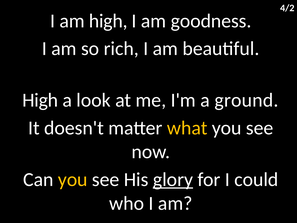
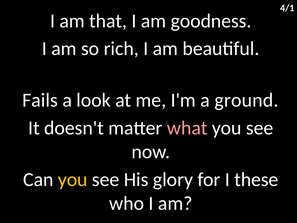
4/2: 4/2 -> 4/1 (287, 8)
am high: high -> that (108, 21)
High: High -> Fails (40, 100)
what colour: yellow -> pink (187, 128)
glory underline: present -> none (173, 179)
could: could -> these (256, 179)
